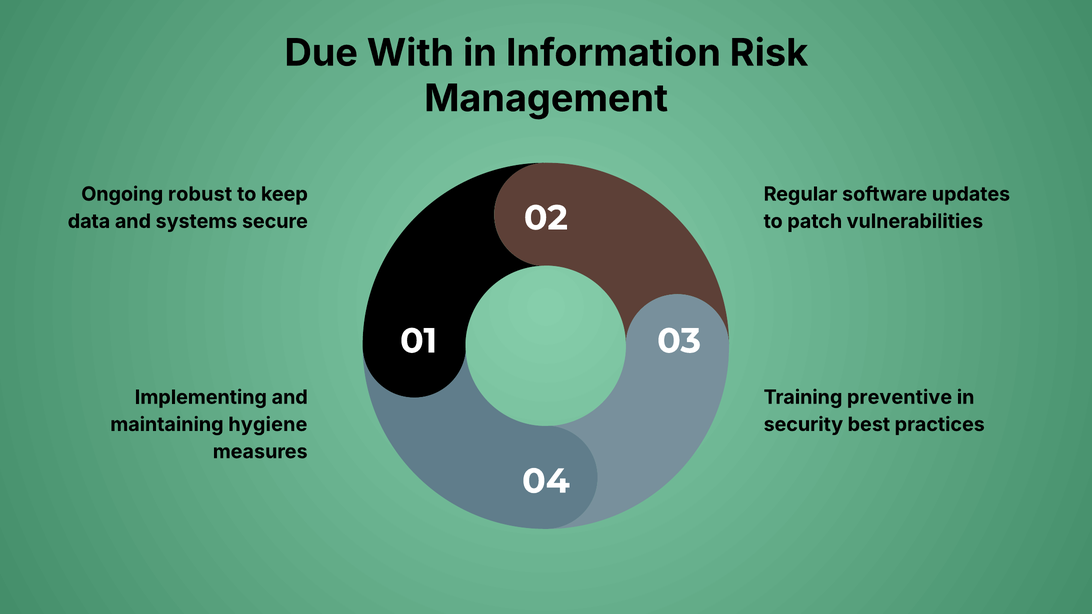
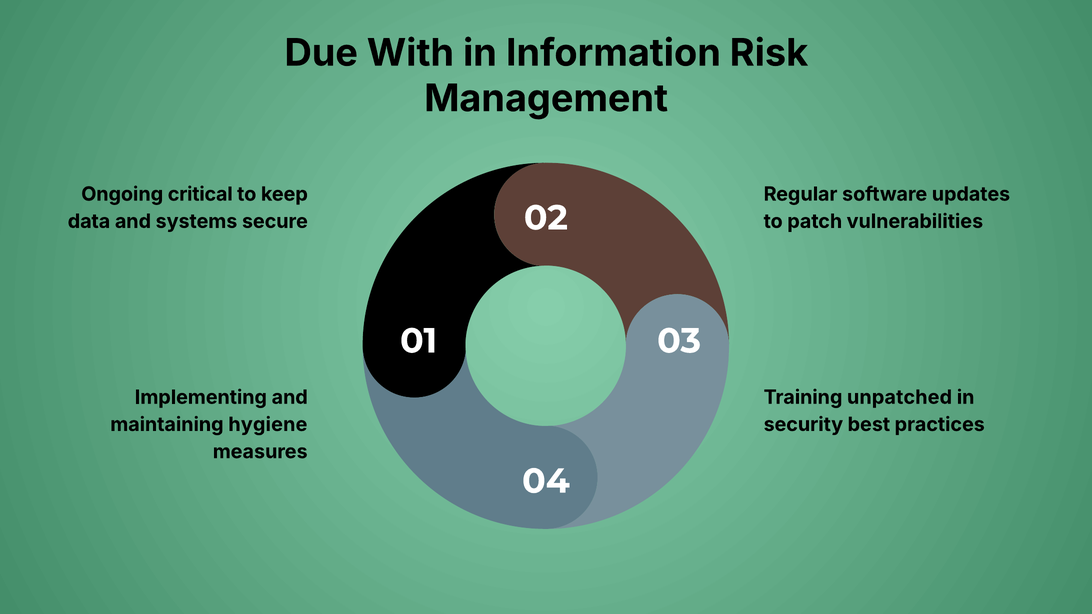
robust: robust -> critical (200, 194)
preventive: preventive -> unpatched (900, 397)
